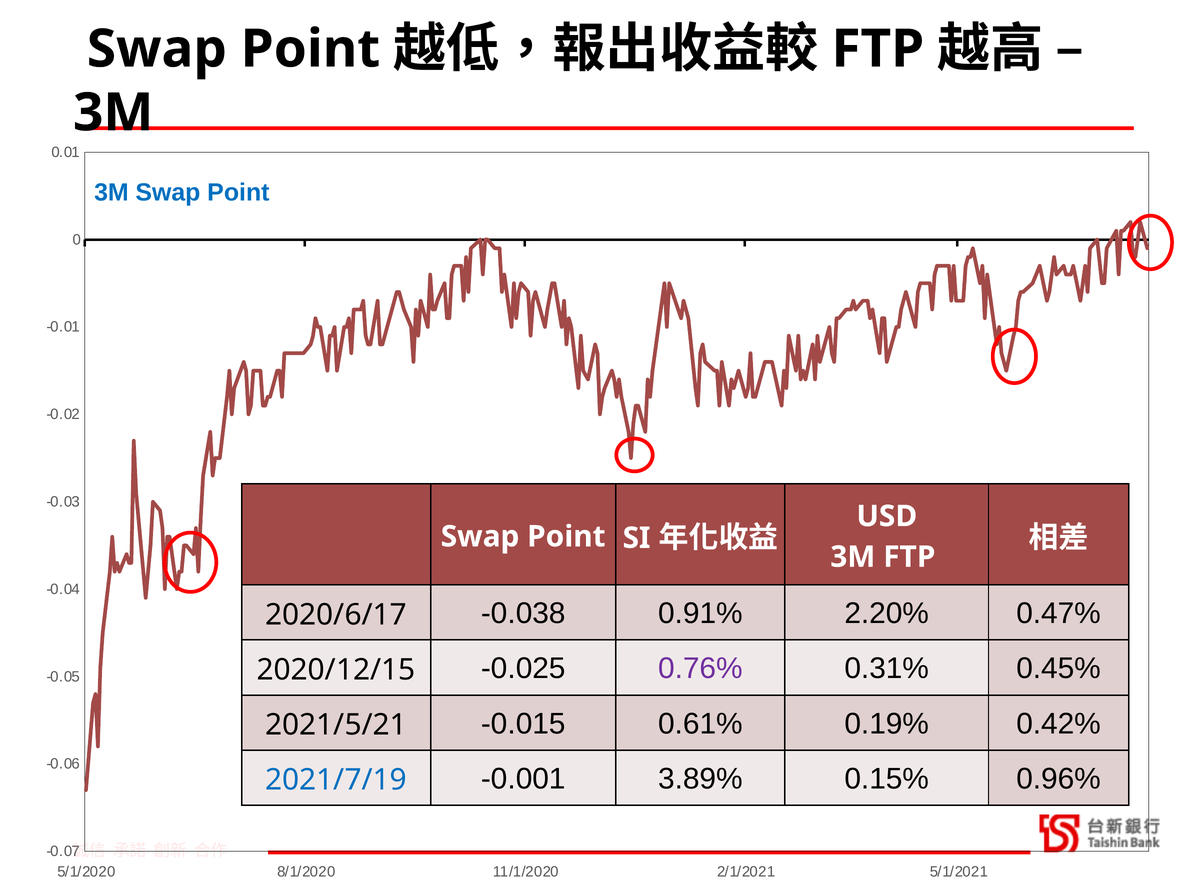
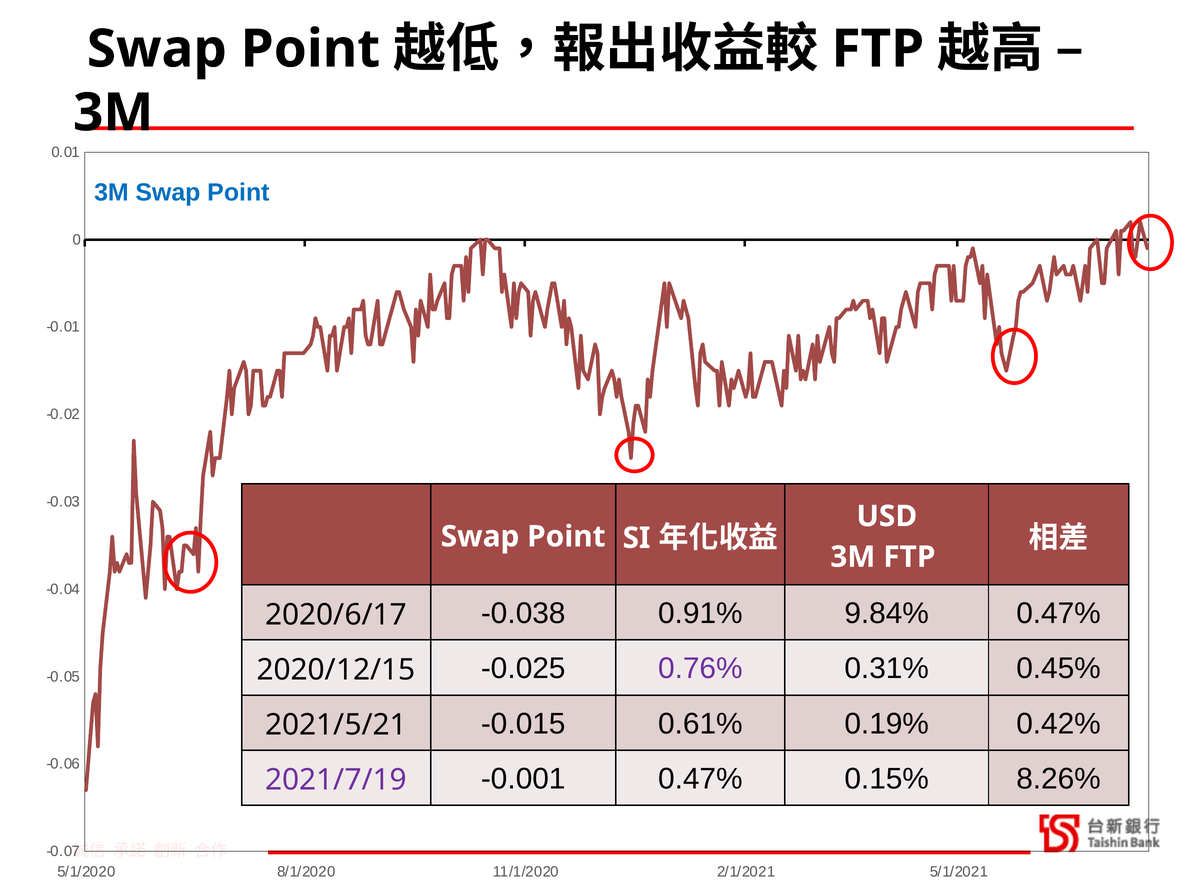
2.20%: 2.20% -> 9.84% (887, 614)
2021/7/19 colour: blue -> purple (336, 780)
-0.001 3.89%: 3.89% -> 0.47% (700, 779)
0.96%: 0.96% -> 8.26% (1059, 779)
